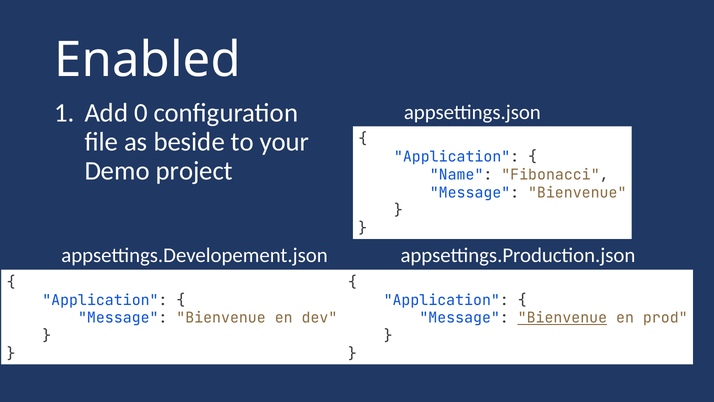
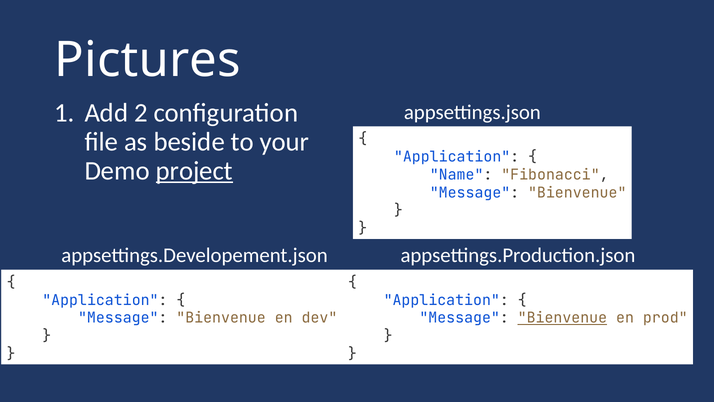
Enabled: Enabled -> Pictures (148, 60)
0: 0 -> 2 (141, 113)
project underline: none -> present (194, 171)
